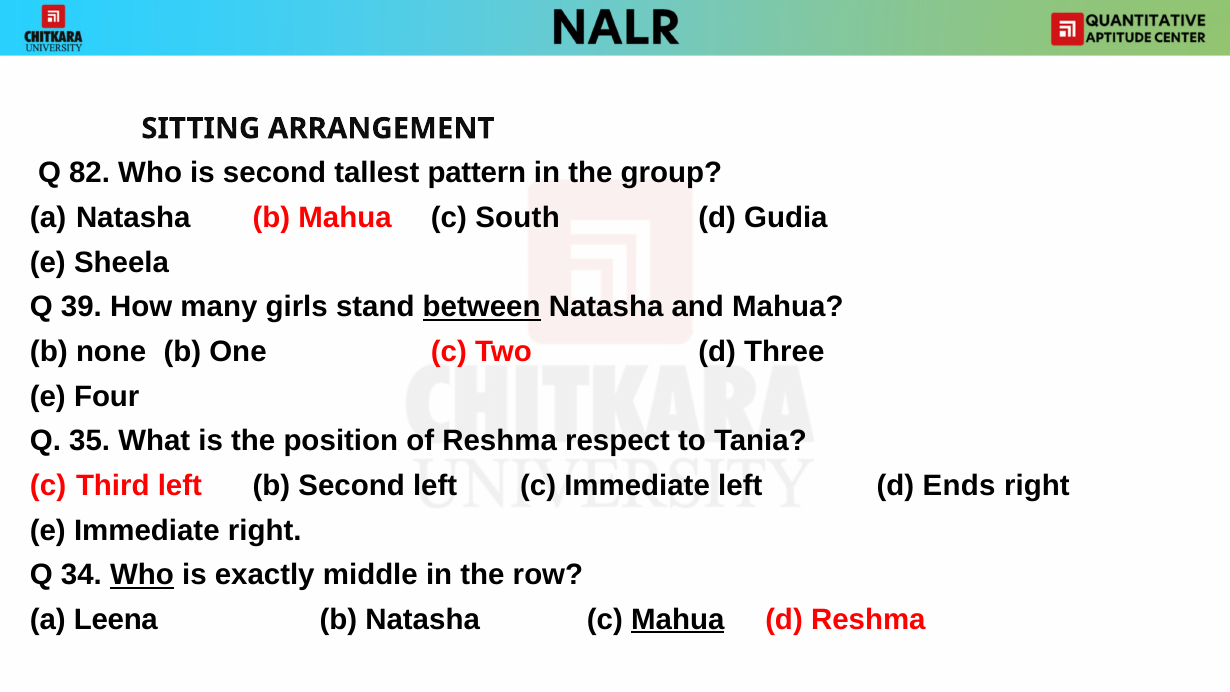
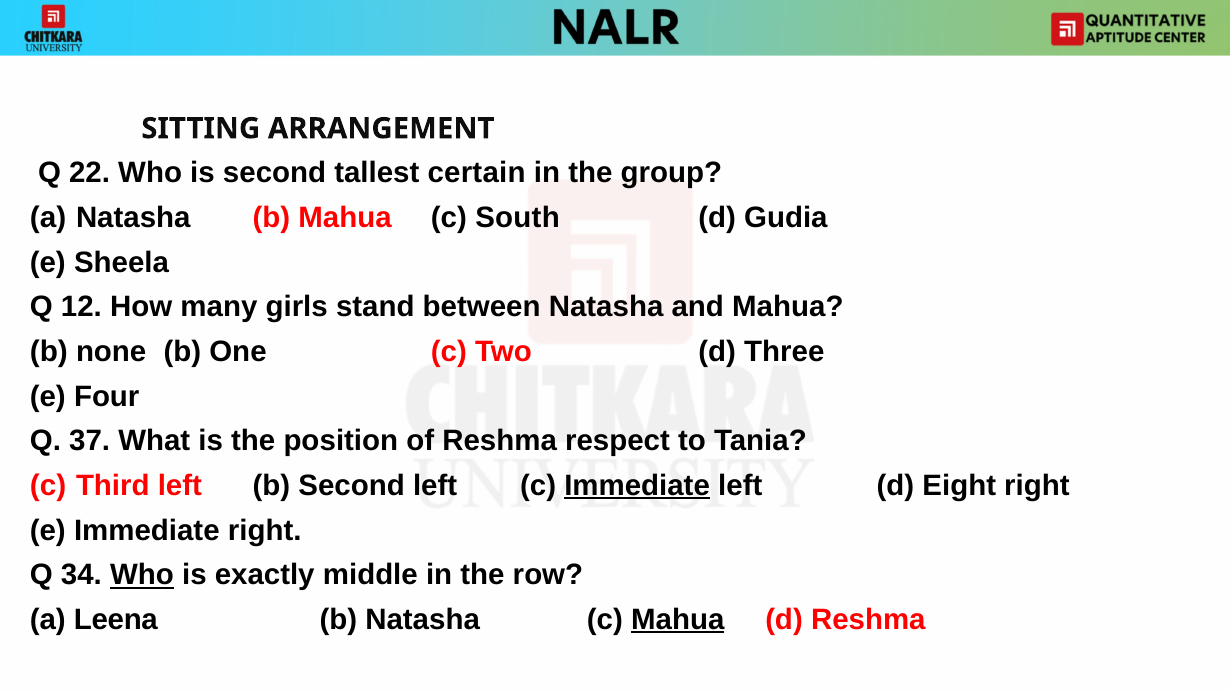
82: 82 -> 22 (90, 173)
pattern: pattern -> certain (477, 173)
39: 39 -> 12 (81, 307)
between underline: present -> none (482, 307)
35: 35 -> 37 (90, 441)
Immediate underline: none -> present (637, 486)
Ends: Ends -> Eight (959, 486)
